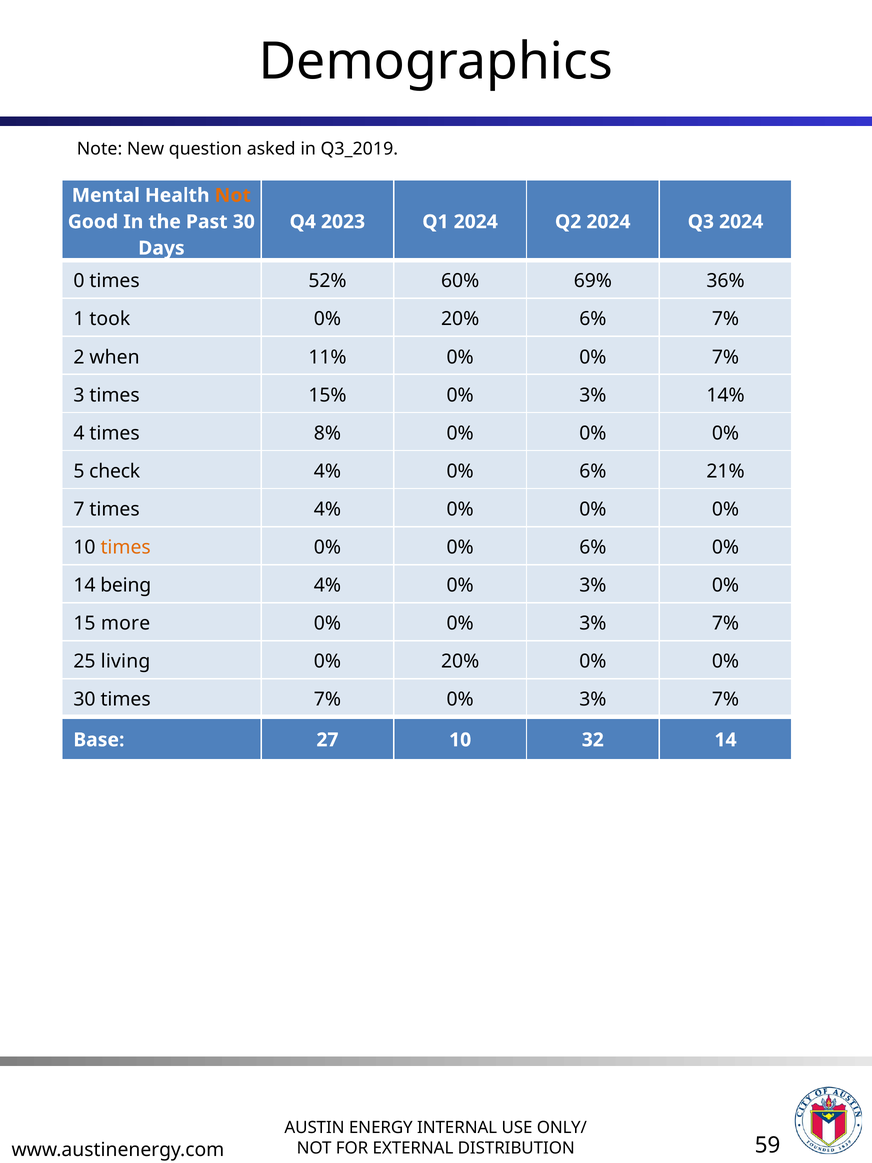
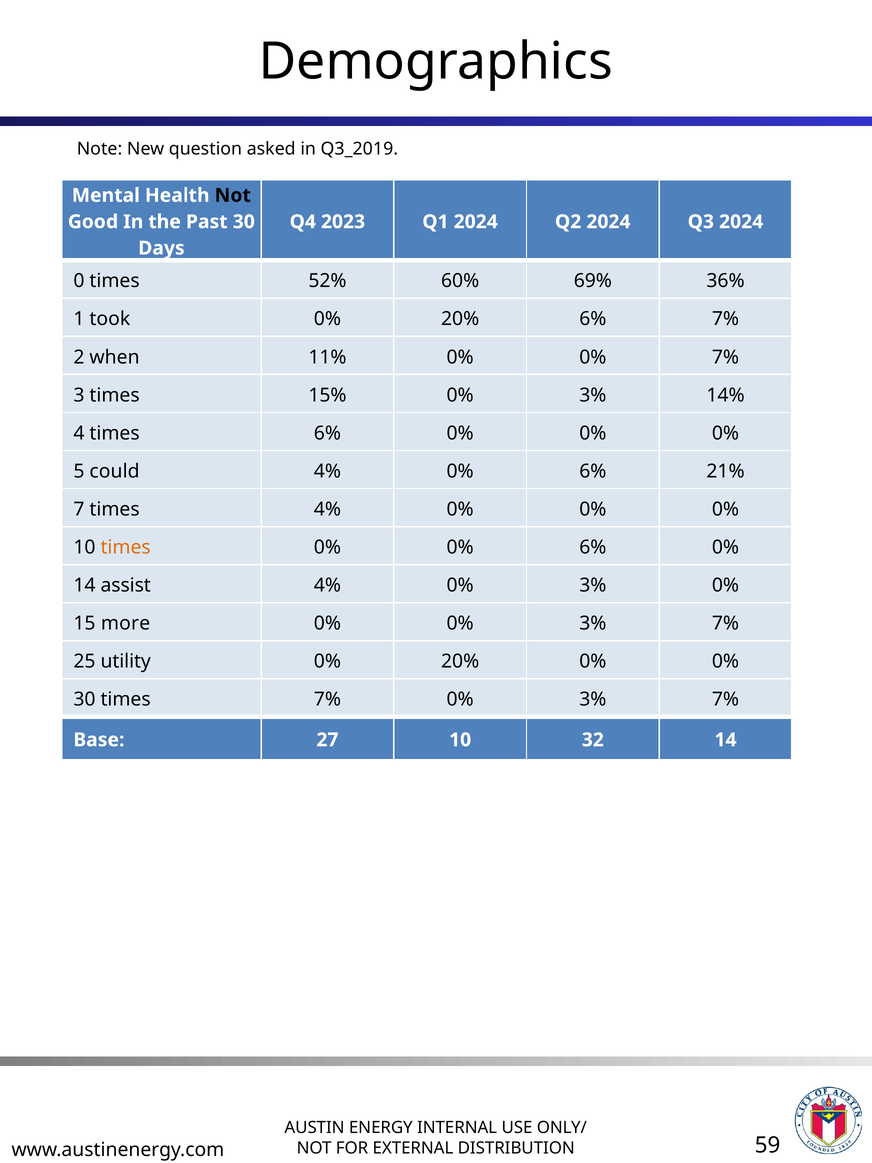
Not colour: orange -> black (233, 195)
times 8%: 8% -> 6% (327, 433)
check: check -> could (115, 471)
being: being -> assist (126, 585)
living: living -> utility (126, 661)
